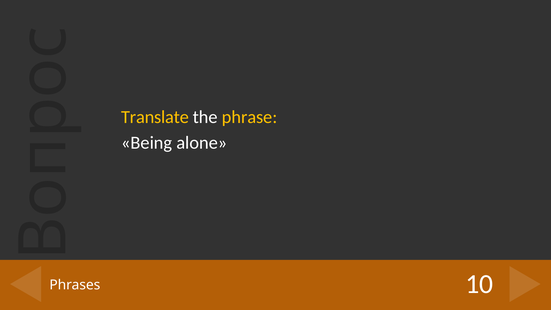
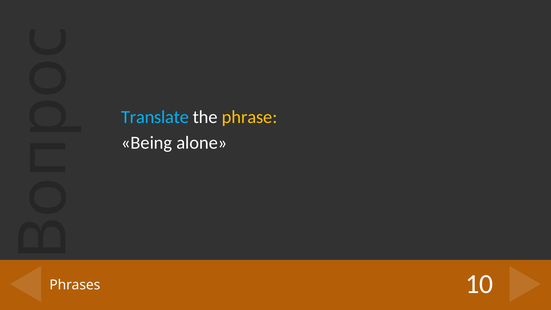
Translate colour: yellow -> light blue (155, 117)
